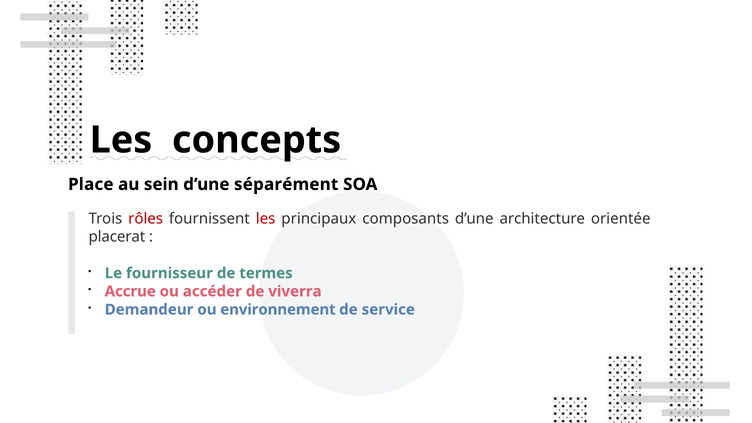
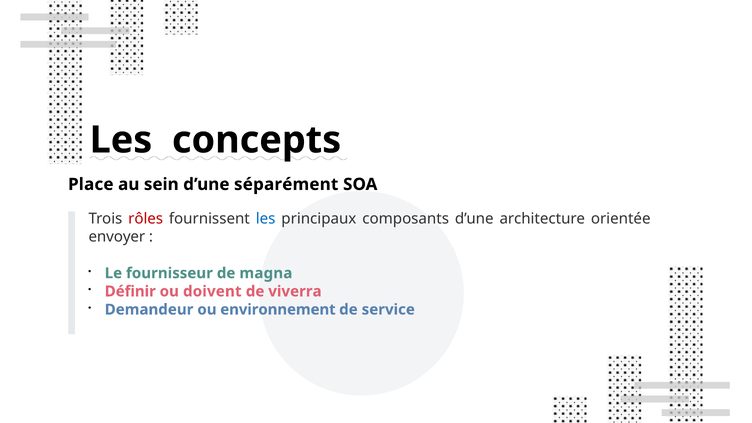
les colour: red -> blue (266, 219)
placerat: placerat -> envoyer (117, 237)
termes: termes -> magna (266, 273)
Accrue: Accrue -> Définir (130, 291)
accéder: accéder -> doivent (212, 291)
